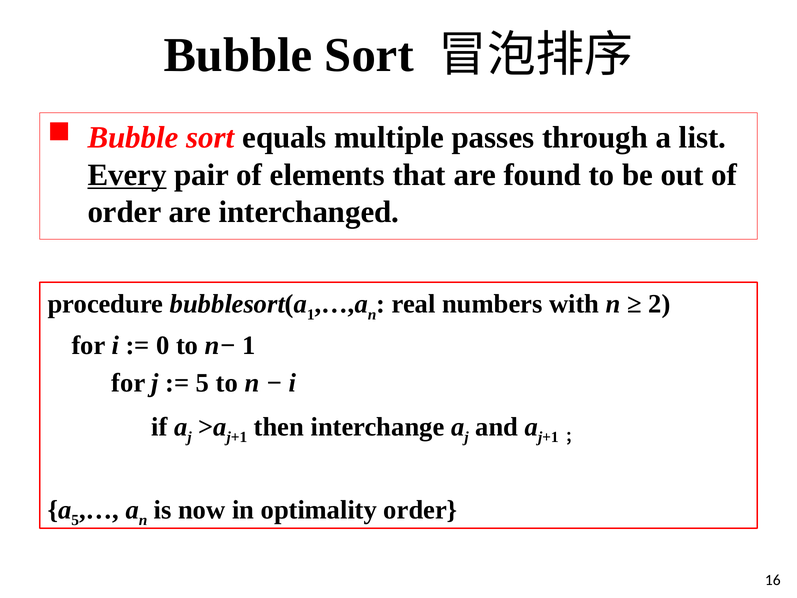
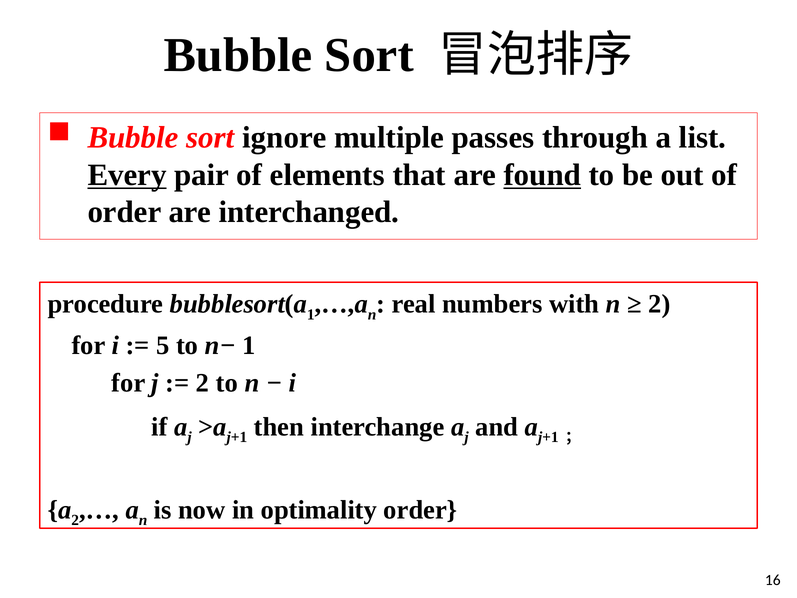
equals: equals -> ignore (284, 138)
found underline: none -> present (542, 175)
0: 0 -> 5 (163, 346)
5: 5 -> 2 (203, 383)
a 5: 5 -> 2 (75, 520)
